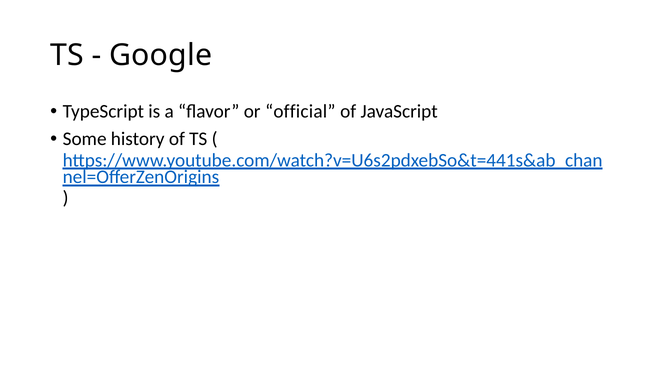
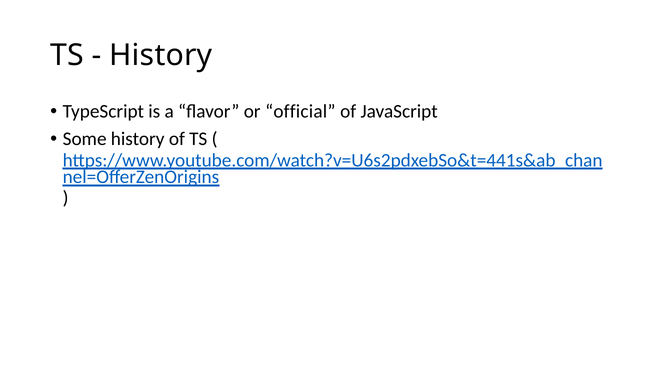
Google: Google -> History (161, 55)
